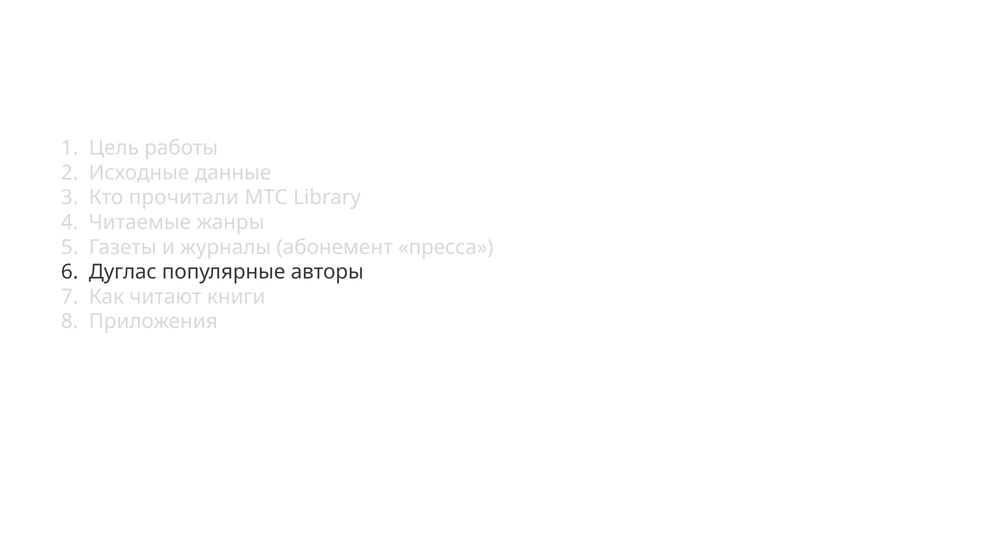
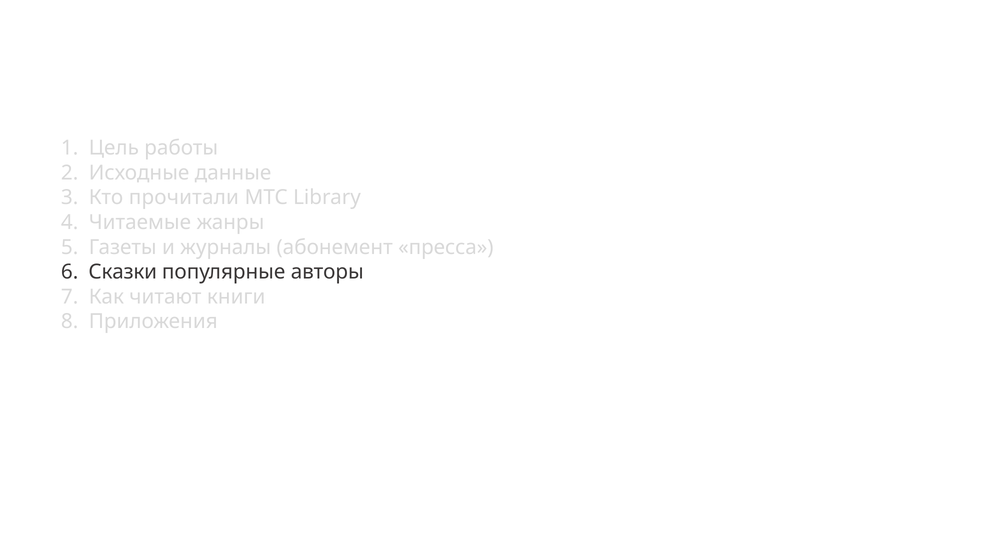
Дуглас: Дуглас -> Сказки (123, 272)
